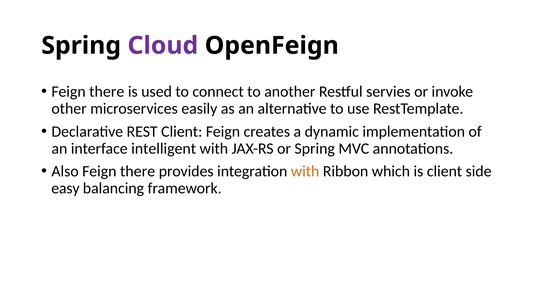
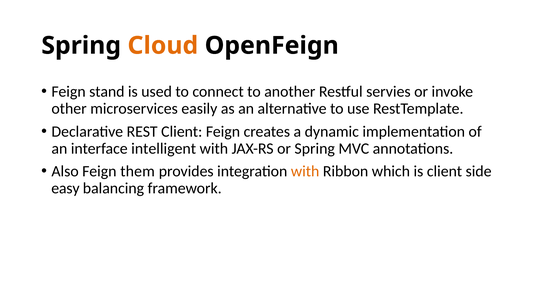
Cloud colour: purple -> orange (163, 46)
there: there -> stand (107, 92)
Also Feign there: there -> them (138, 171)
